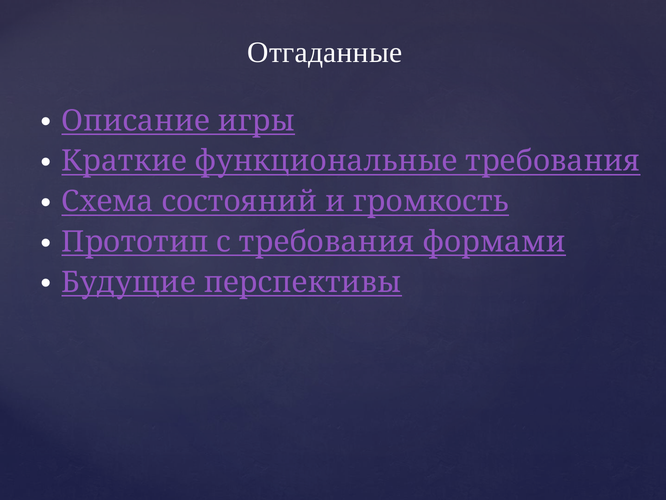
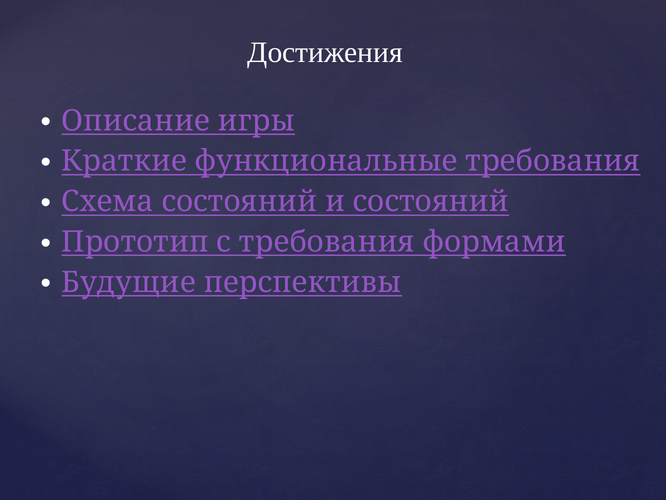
Отгаданные: Отгаданные -> Достижения (325, 52)
и громкость: громкость -> состояний (431, 201)
